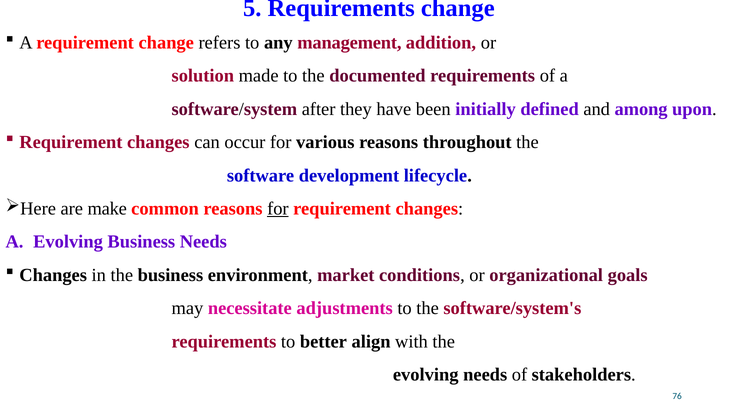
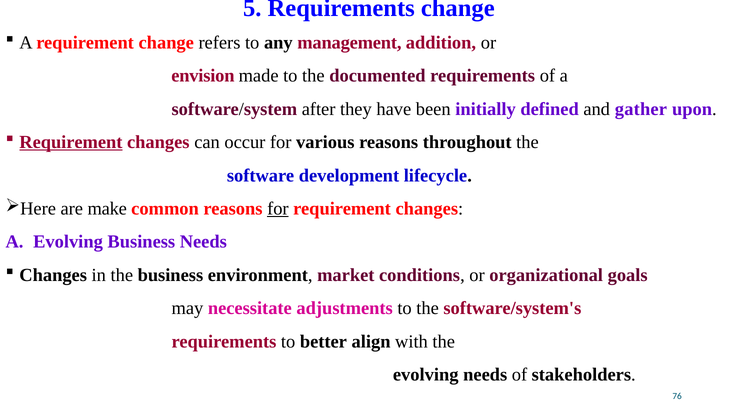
solution: solution -> envision (203, 76)
among: among -> gather (641, 109)
Requirement underline: none -> present (71, 142)
